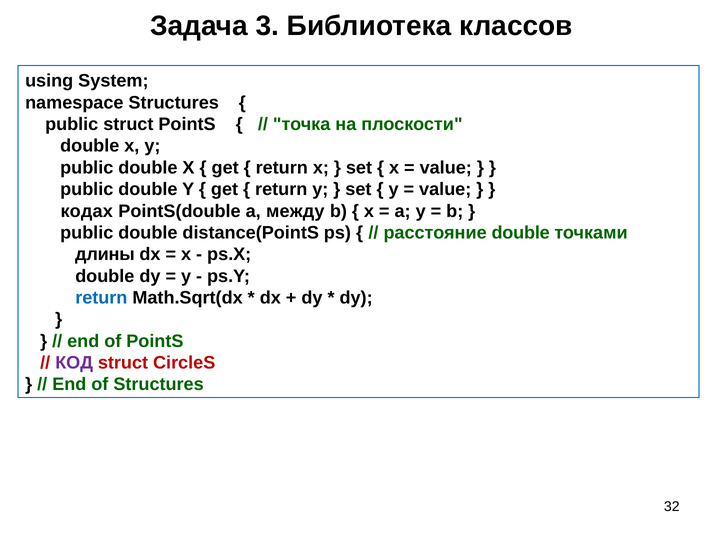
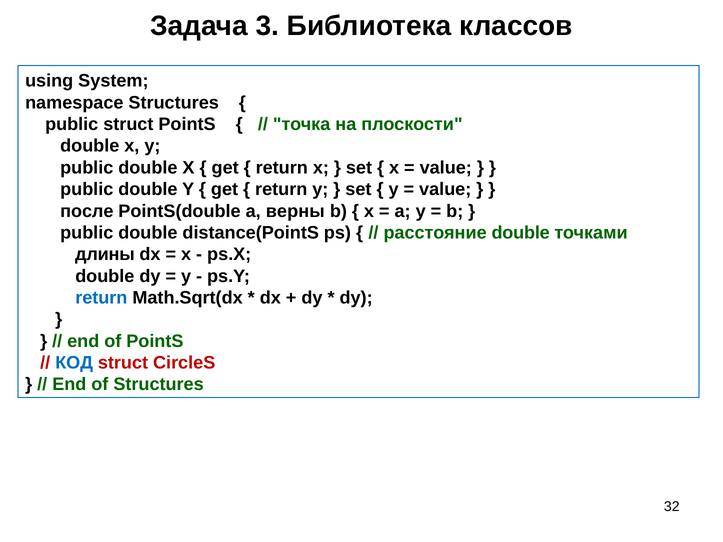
кодах: кодах -> после (87, 211)
между: между -> верны (295, 211)
КОД colour: purple -> blue (74, 363)
